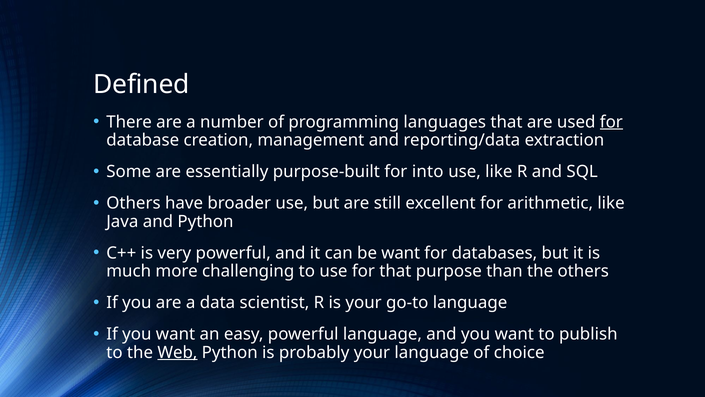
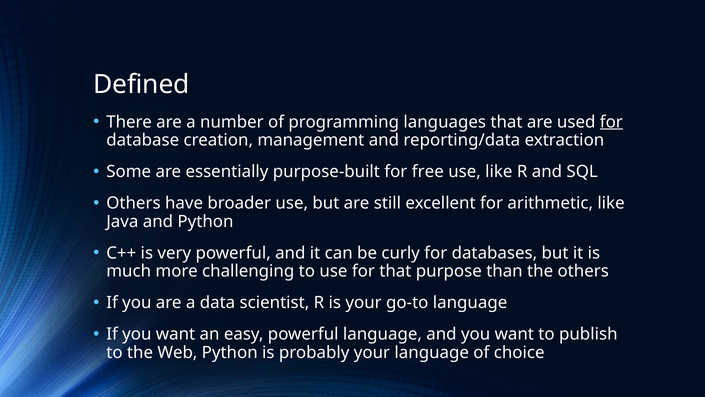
into: into -> free (428, 172)
be want: want -> curly (401, 253)
Web underline: present -> none (177, 352)
